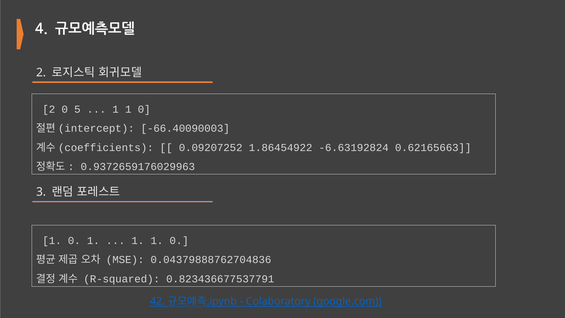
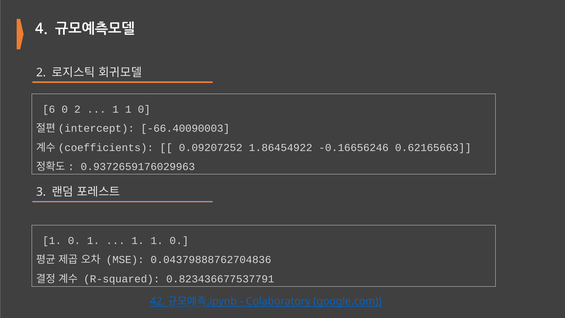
2: 2 -> 6 (49, 109)
0 5: 5 -> 2 (77, 109)
-6.63192824: -6.63192824 -> -0.16656246 (354, 147)
